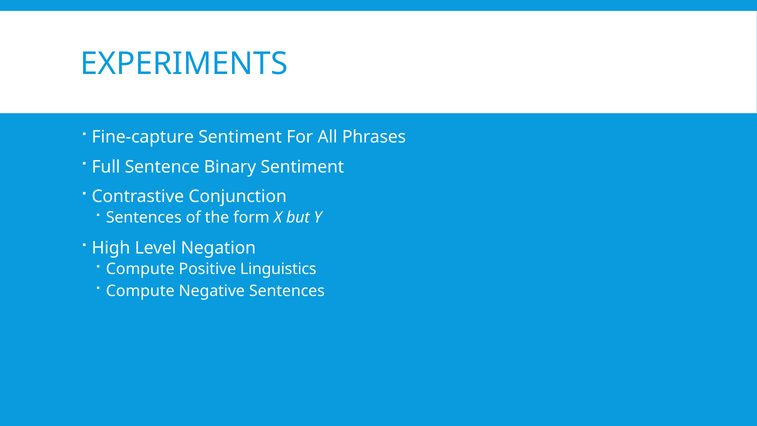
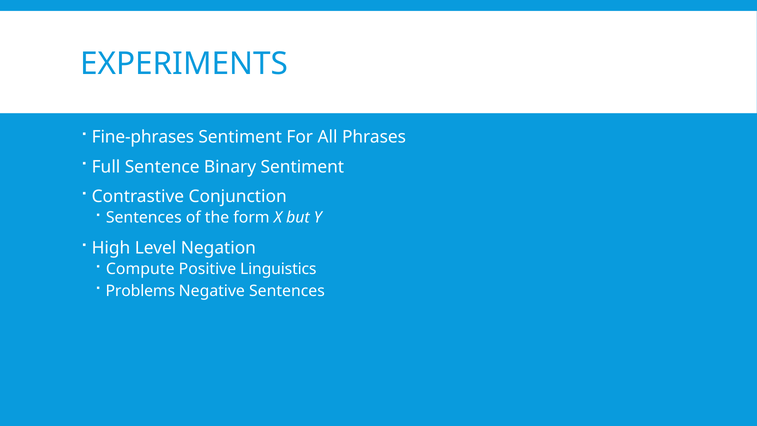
Fine-capture: Fine-capture -> Fine-phrases (143, 137)
Compute: Compute -> Problems (140, 291)
